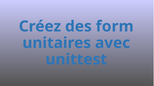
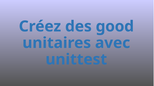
form: form -> good (115, 27)
